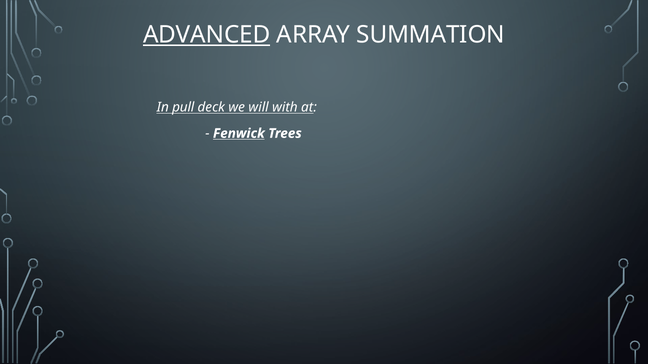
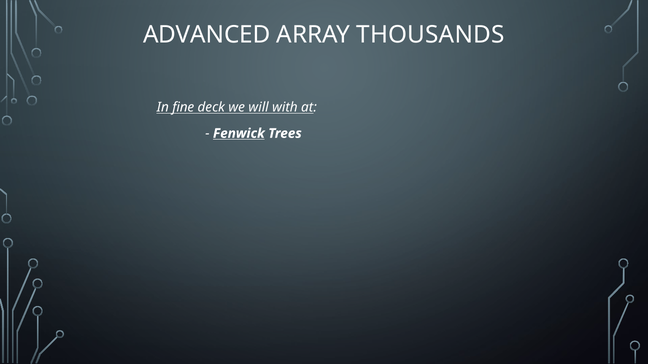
ADVANCED underline: present -> none (207, 35)
SUMMATION: SUMMATION -> THOUSANDS (430, 35)
pull: pull -> fine (183, 107)
